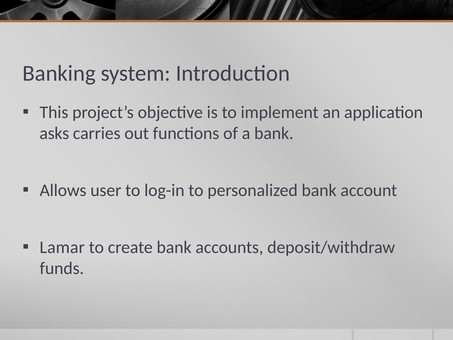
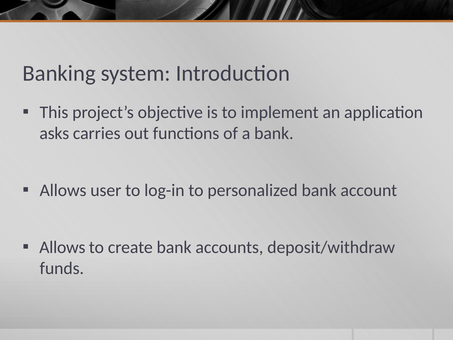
Lamar: Lamar -> Allows (62, 247)
